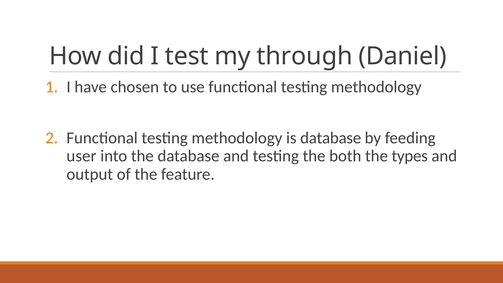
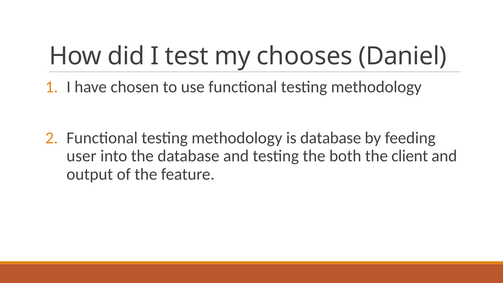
through: through -> chooses (305, 56)
types: types -> client (410, 156)
